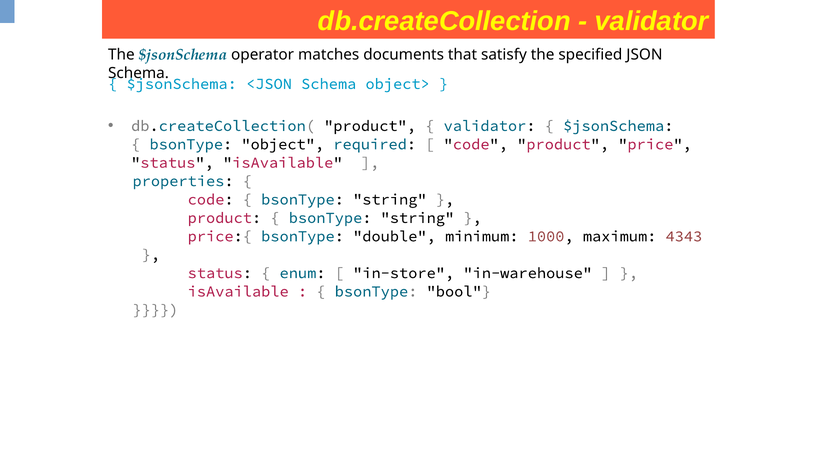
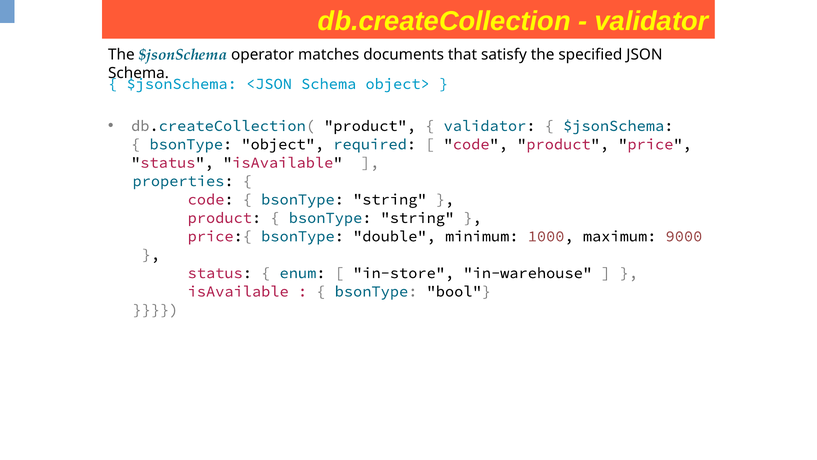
4343: 4343 -> 9000 (684, 236)
